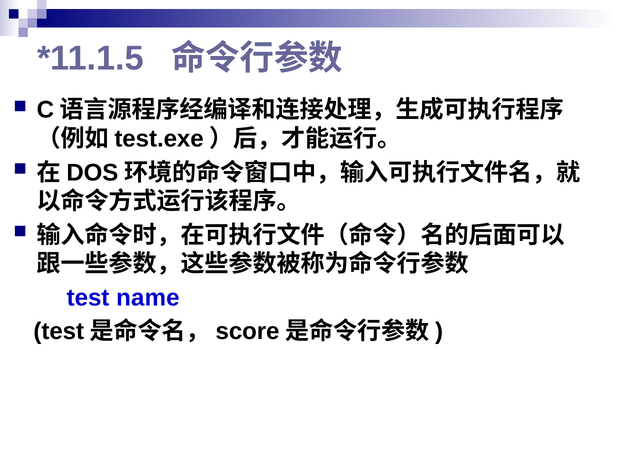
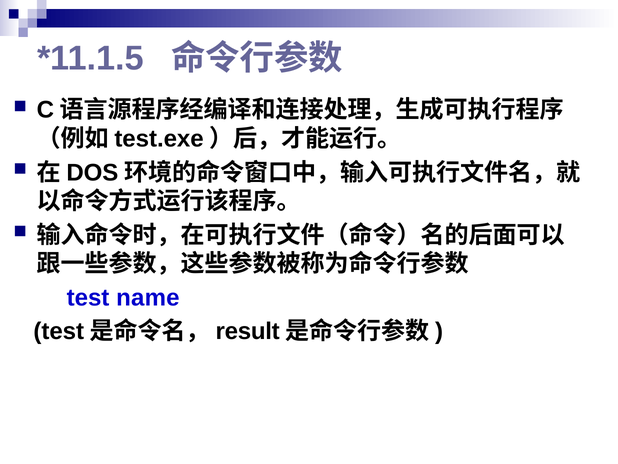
score: score -> result (248, 331)
